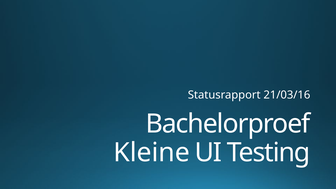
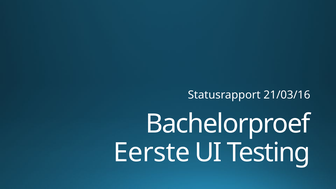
Kleine: Kleine -> Eerste (152, 153)
